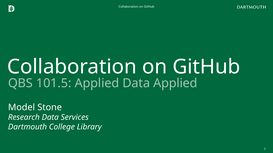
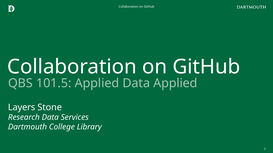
Model: Model -> Layers (22, 108)
